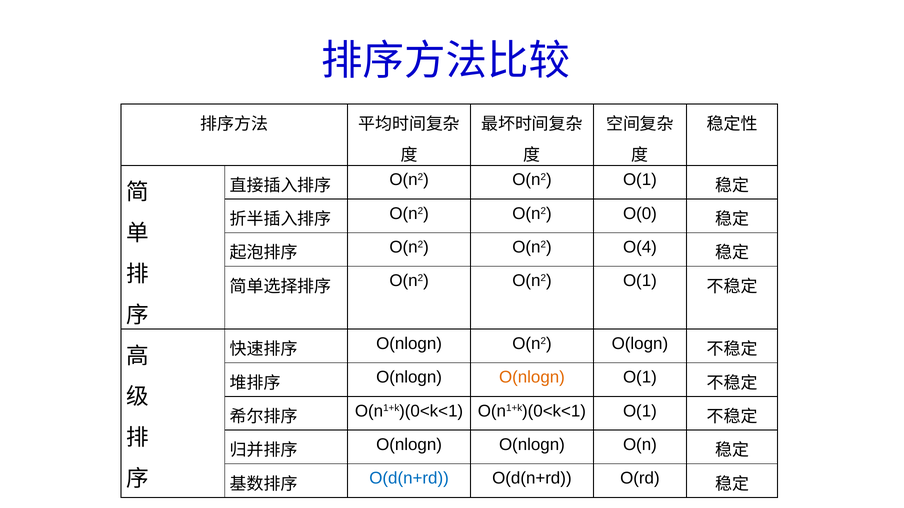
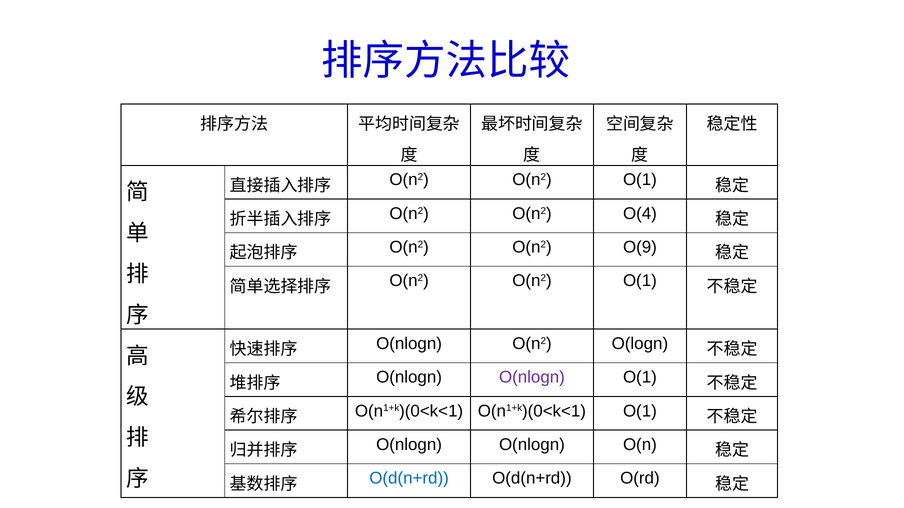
O(0: O(0 -> O(4 (640, 214)
O(4: O(4 -> O(9 (640, 247)
O(nlogn colour: orange -> purple (532, 378)
